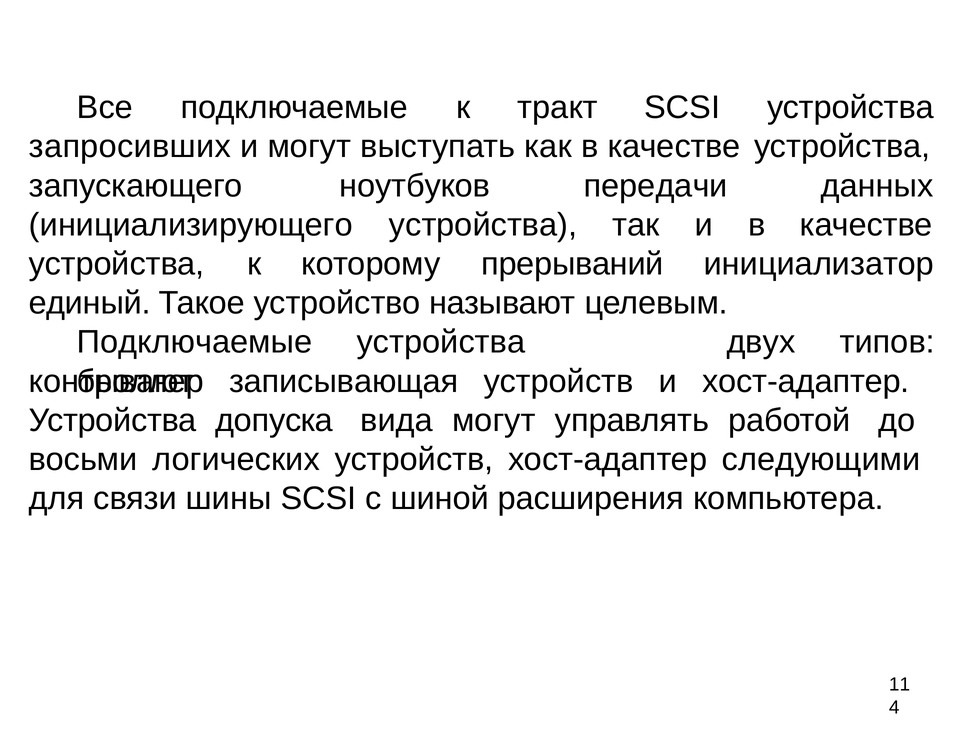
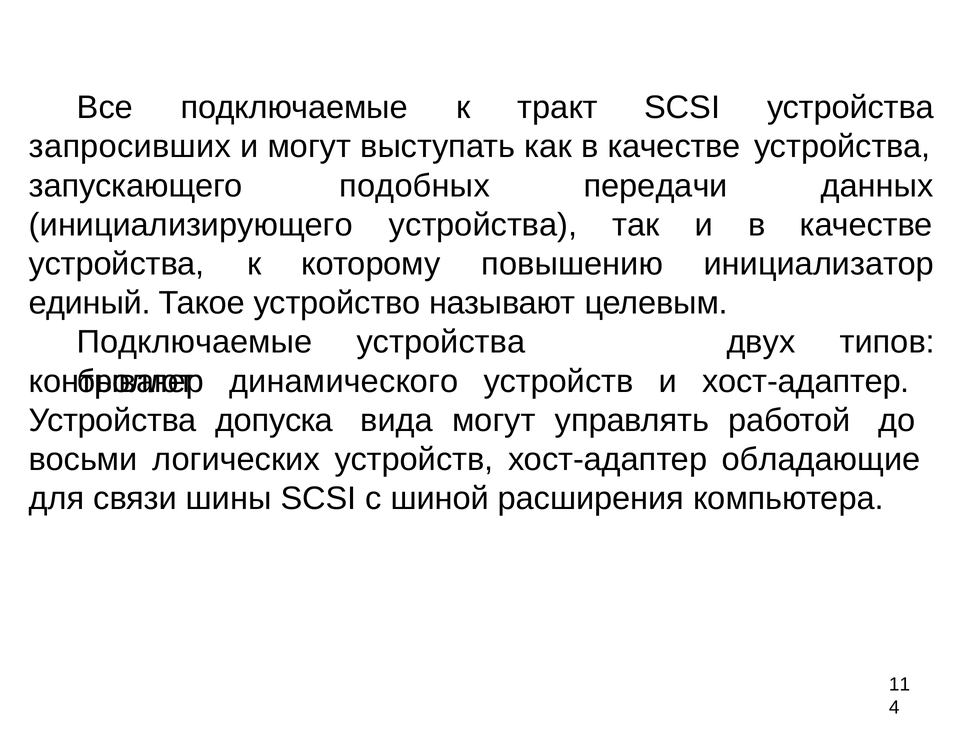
ноутбуков: ноутбуков -> подобных (415, 186)
прерываний: прерываний -> повышению (572, 264)
записывающая: записывающая -> динамического (344, 382)
следующими: следующими -> обладающие (821, 460)
